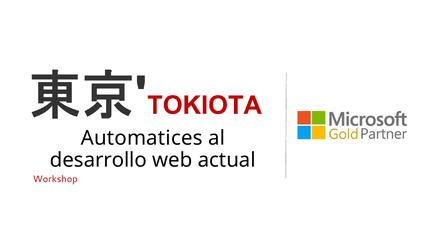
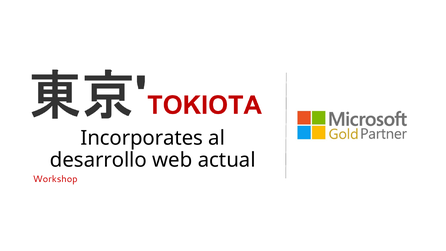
Automatices: Automatices -> Incorporates (142, 138)
